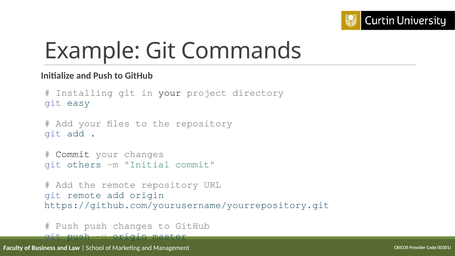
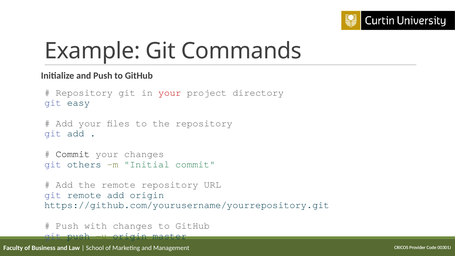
Installing: Installing -> Repository (84, 93)
your colour: black -> red (170, 93)
Push push: push -> with (96, 226)
